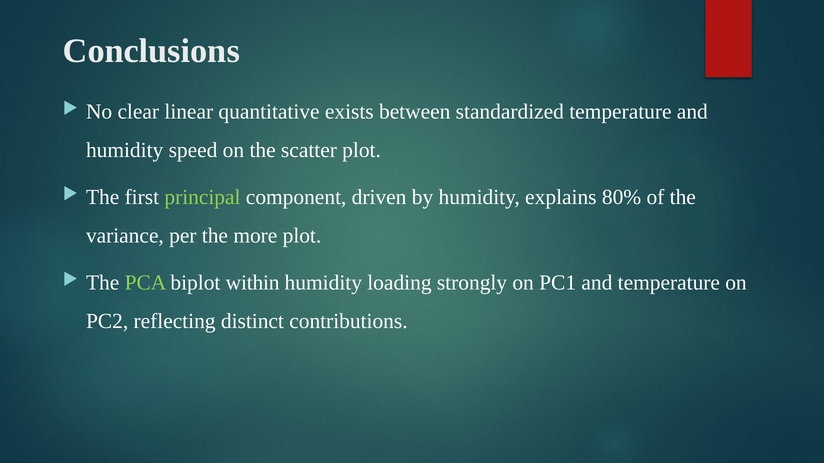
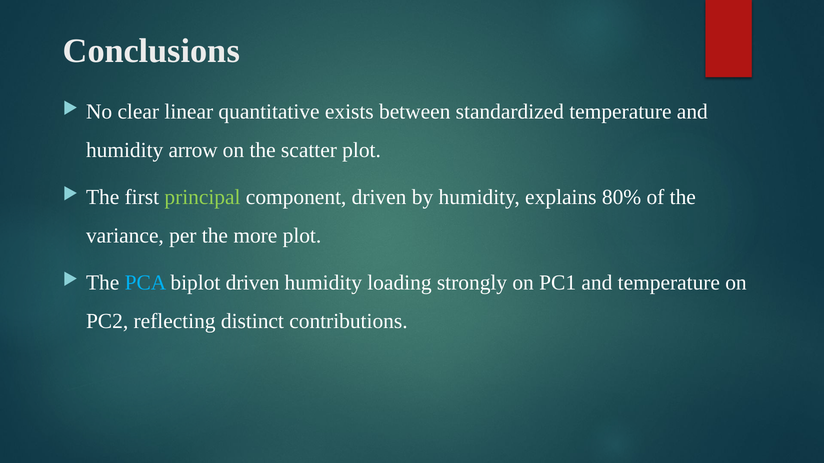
speed: speed -> arrow (193, 150)
PCA colour: light green -> light blue (145, 283)
biplot within: within -> driven (253, 283)
